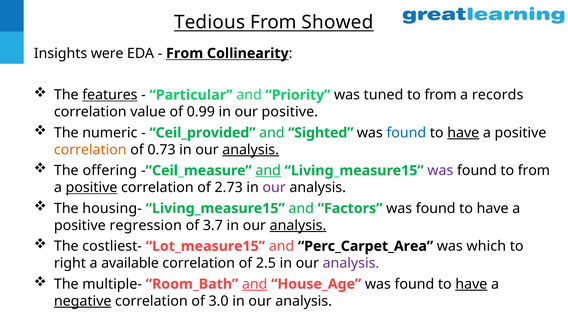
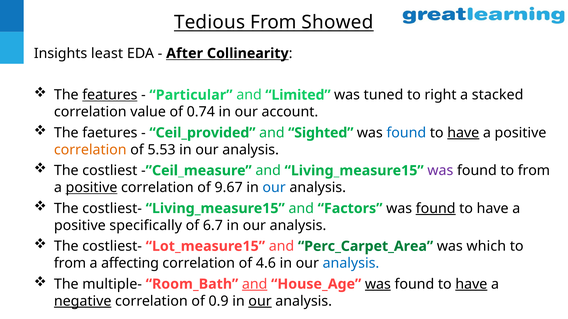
were: were -> least (107, 53)
From: From -> After (185, 53)
Priority: Priority -> Limited (298, 95)
from: from -> right (440, 95)
records: records -> stacked (498, 95)
0.99: 0.99 -> 0.74 (201, 112)
our positive: positive -> account (290, 112)
numeric: numeric -> faetures (110, 133)
0.73: 0.73 -> 5.53 (162, 150)
analysis underline: present -> none (251, 150)
offering: offering -> costliest (110, 171)
and underline: present -> none (268, 171)
2.73: 2.73 -> 9.67 (229, 188)
our colour: purple -> blue (274, 188)
housing-: housing- -> costliest- (112, 209)
found underline: none -> present (436, 209)
regression: regression -> specifically (146, 226)
3.7: 3.7 -> 6.7 (213, 226)
analysis underline: present -> none (298, 226)
Perc_Carpet_Area colour: black -> green (366, 247)
right: right -> from (70, 264)
available: available -> affecting (130, 264)
2.5: 2.5 -> 4.6 (266, 264)
analysis colour: purple -> blue (351, 264)
was underline: none -> present (378, 284)
3.0: 3.0 -> 0.9 (219, 301)
our underline: none -> present (260, 301)
